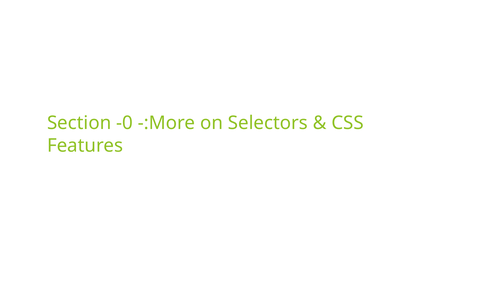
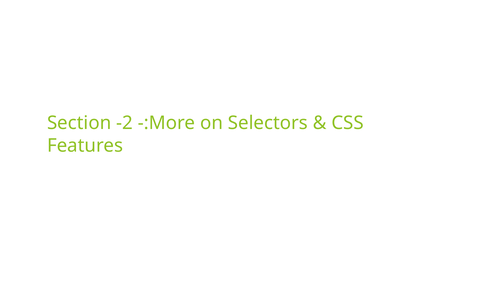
-0: -0 -> -2 (125, 123)
